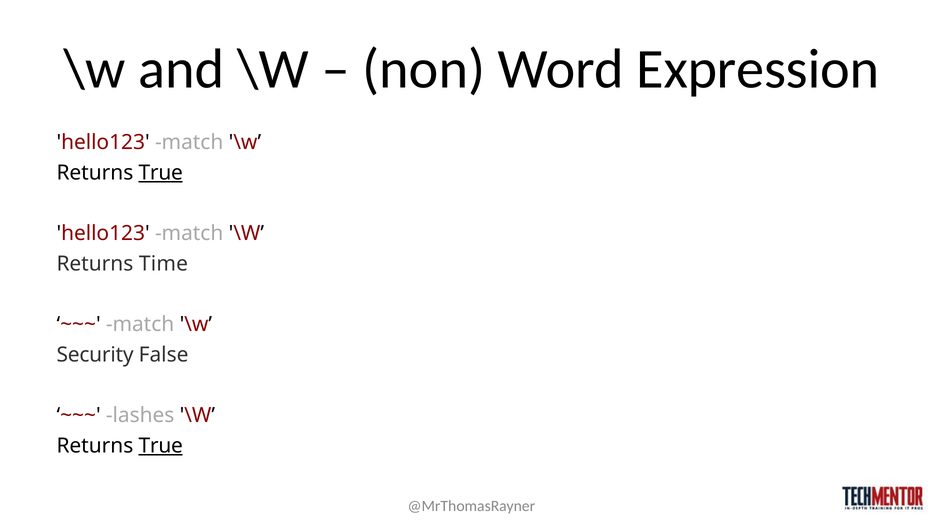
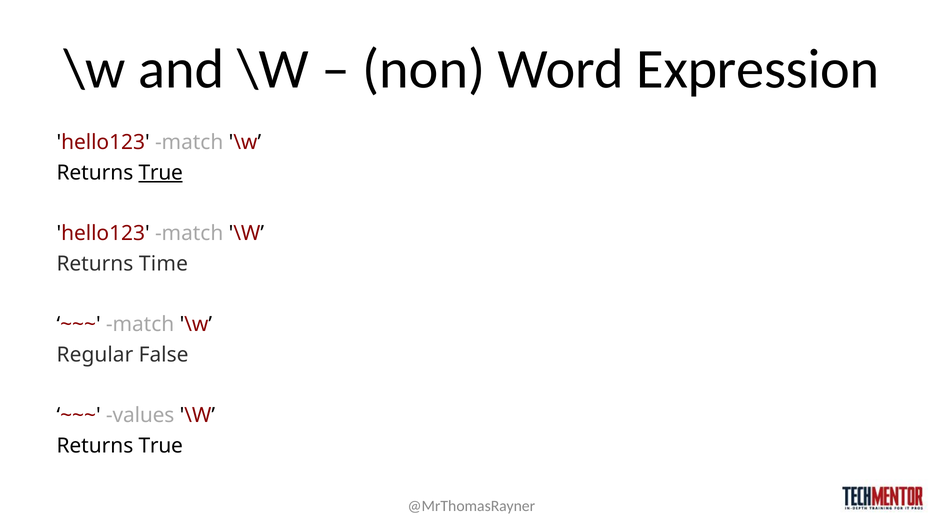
Security: Security -> Regular (95, 355)
lashes: lashes -> values (140, 416)
True underline: present -> none (161, 446)
